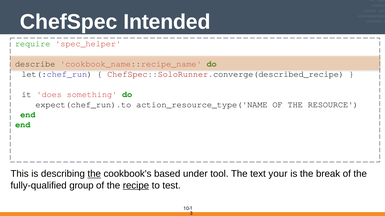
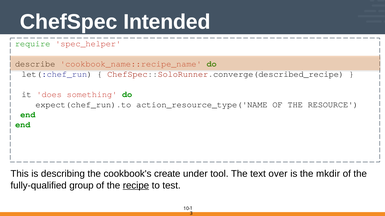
the underline: present -> none (94, 174)
based: based -> create (167, 174)
your: your -> over (278, 174)
break: break -> mkdir (328, 174)
